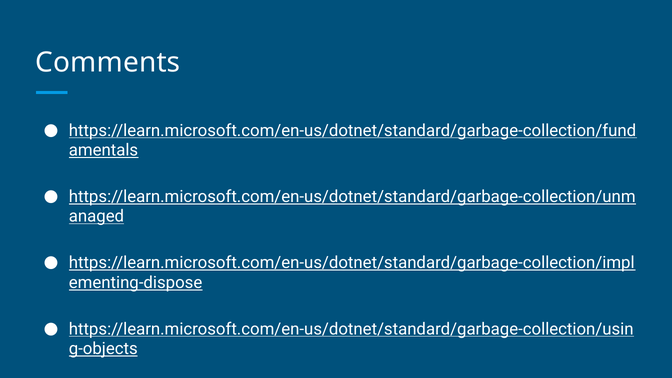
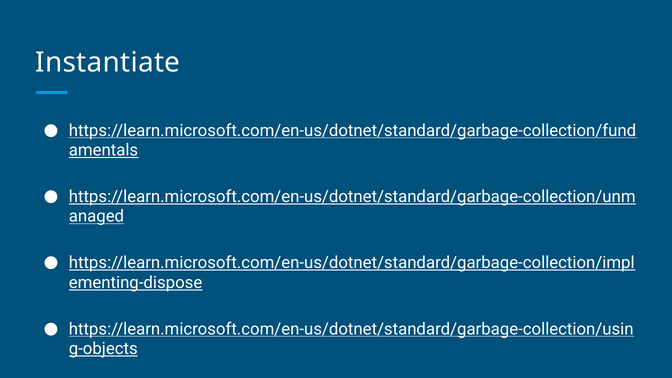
Comments: Comments -> Instantiate (108, 62)
